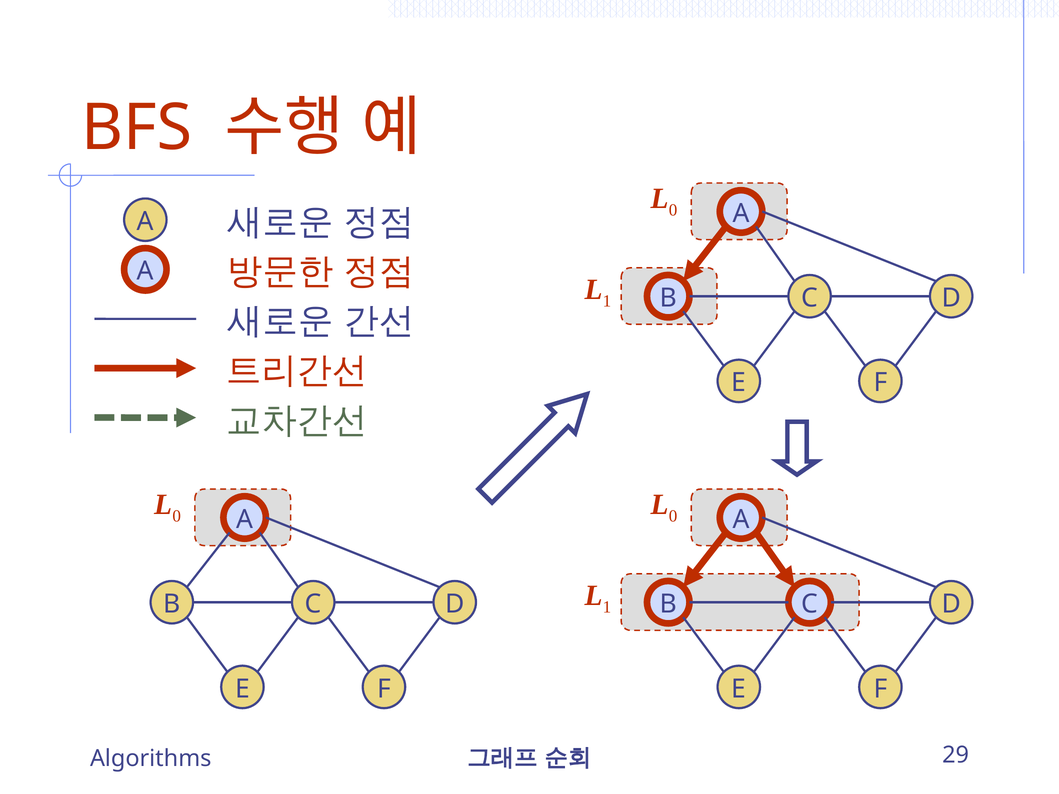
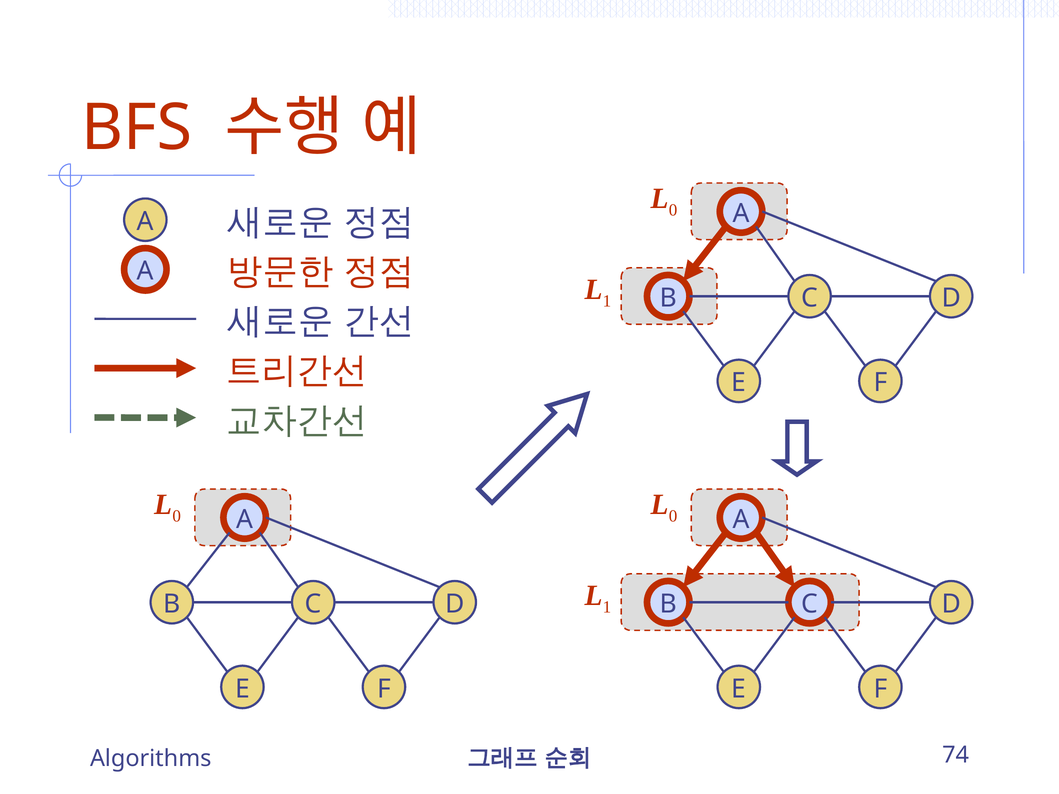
29: 29 -> 74 (956, 755)
